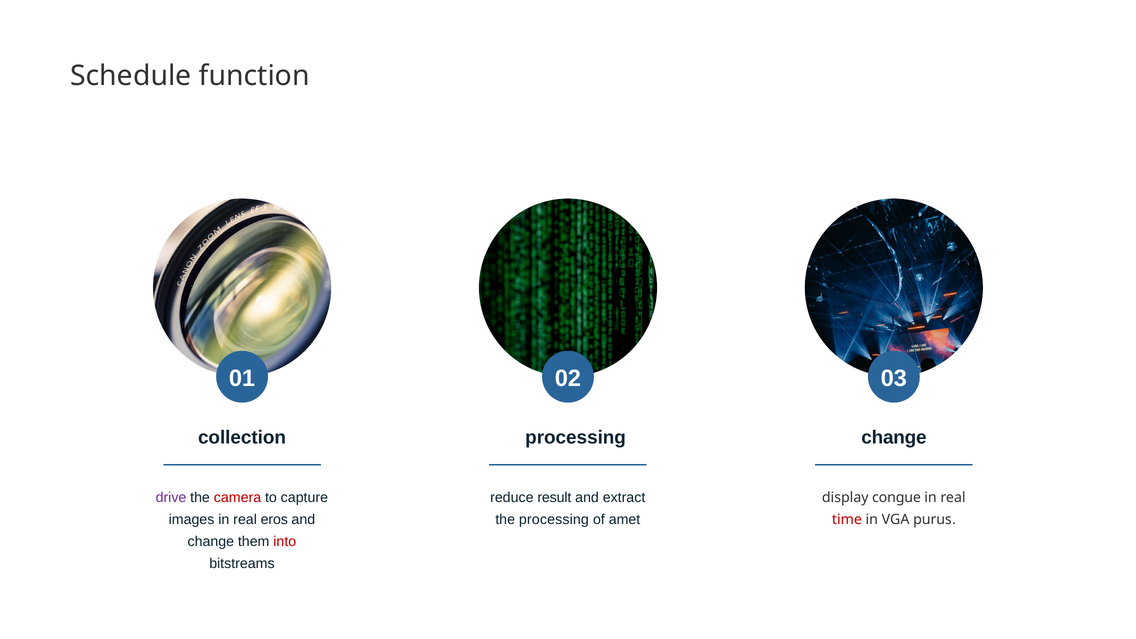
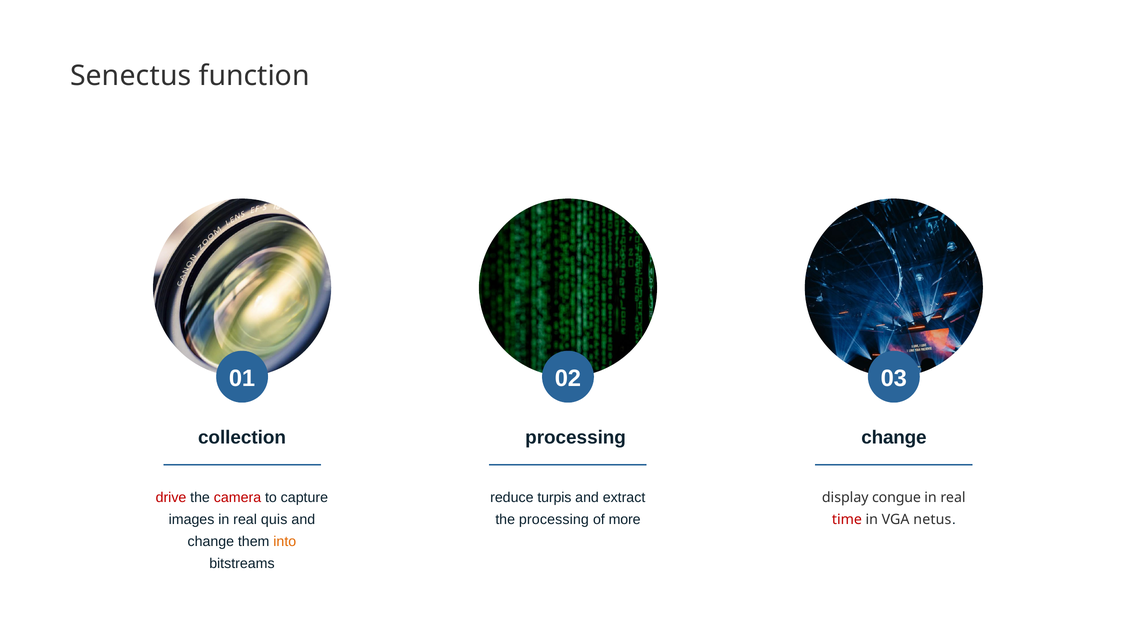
Schedule: Schedule -> Senectus (131, 76)
drive colour: purple -> red (171, 497)
result: result -> turpis (554, 497)
eros: eros -> quis (274, 519)
amet: amet -> more (625, 519)
purus: purus -> netus (932, 519)
into colour: red -> orange (285, 542)
